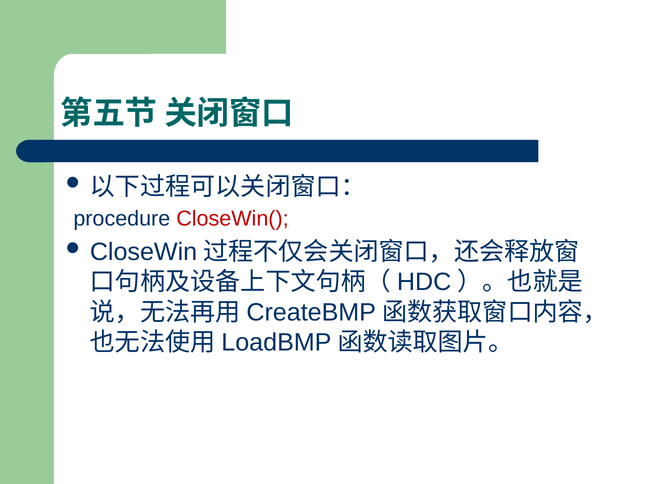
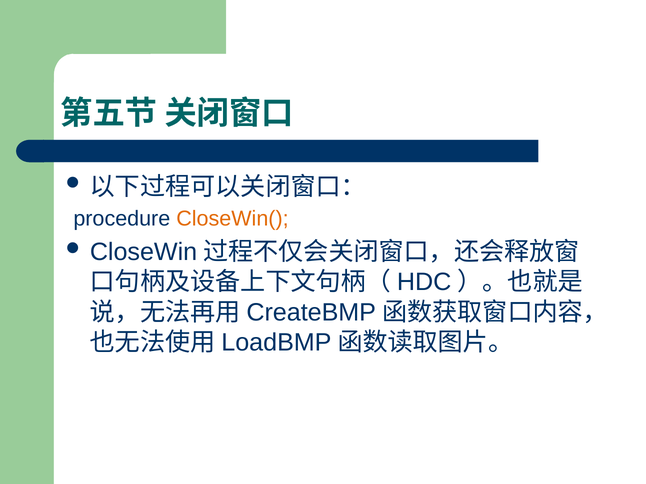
CloseWin( colour: red -> orange (232, 219)
